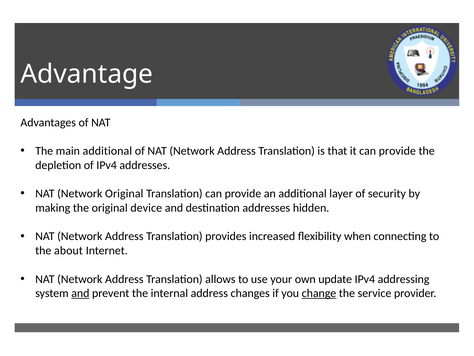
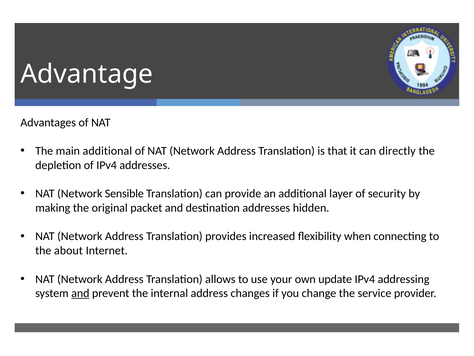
it can provide: provide -> directly (397, 151)
Network Original: Original -> Sensible (124, 193)
device: device -> packet (146, 208)
change underline: present -> none (319, 293)
